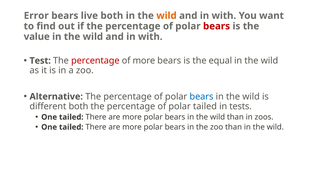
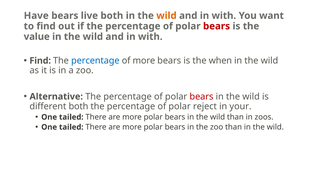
Error: Error -> Have (36, 16)
Test: Test -> Find (40, 61)
percentage colour: red -> blue (95, 61)
equal: equal -> when (220, 61)
bears colour: blue -> red (201, 97)
polar tailed: tailed -> reject (205, 106)
tests: tests -> your (240, 106)
